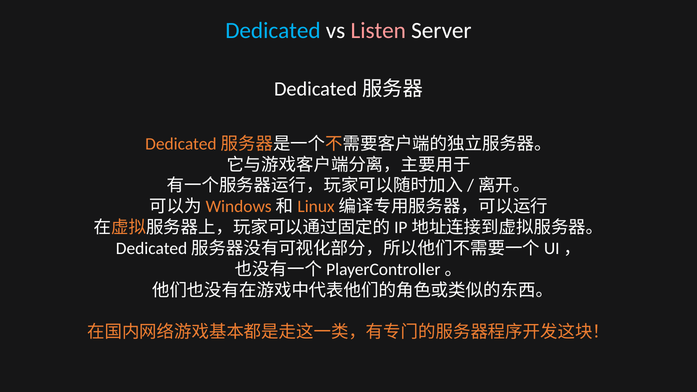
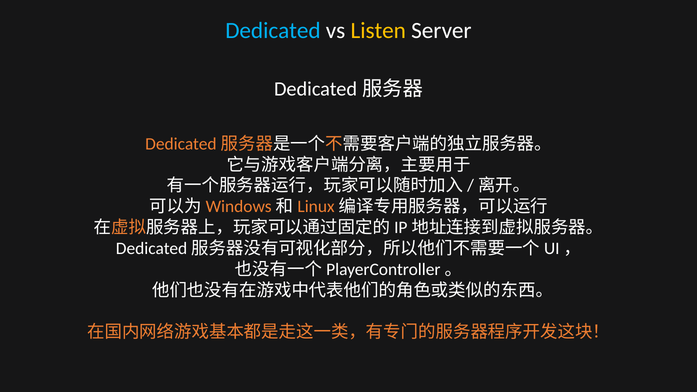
Listen colour: pink -> yellow (378, 30)
